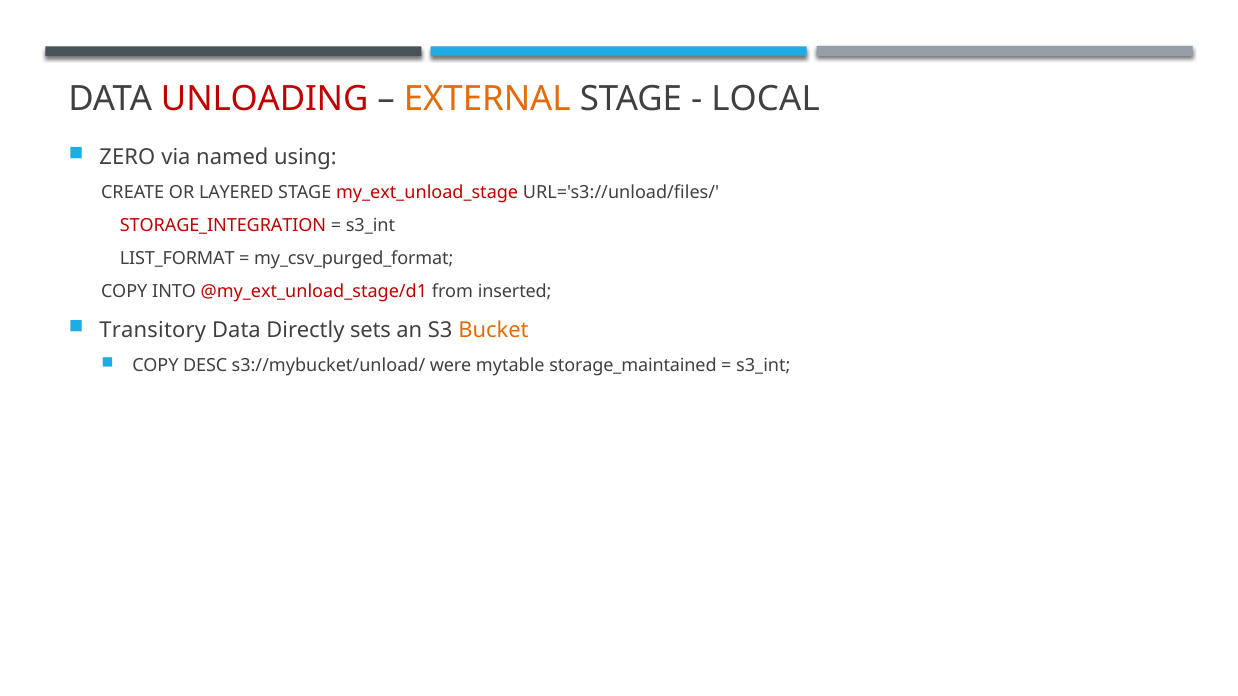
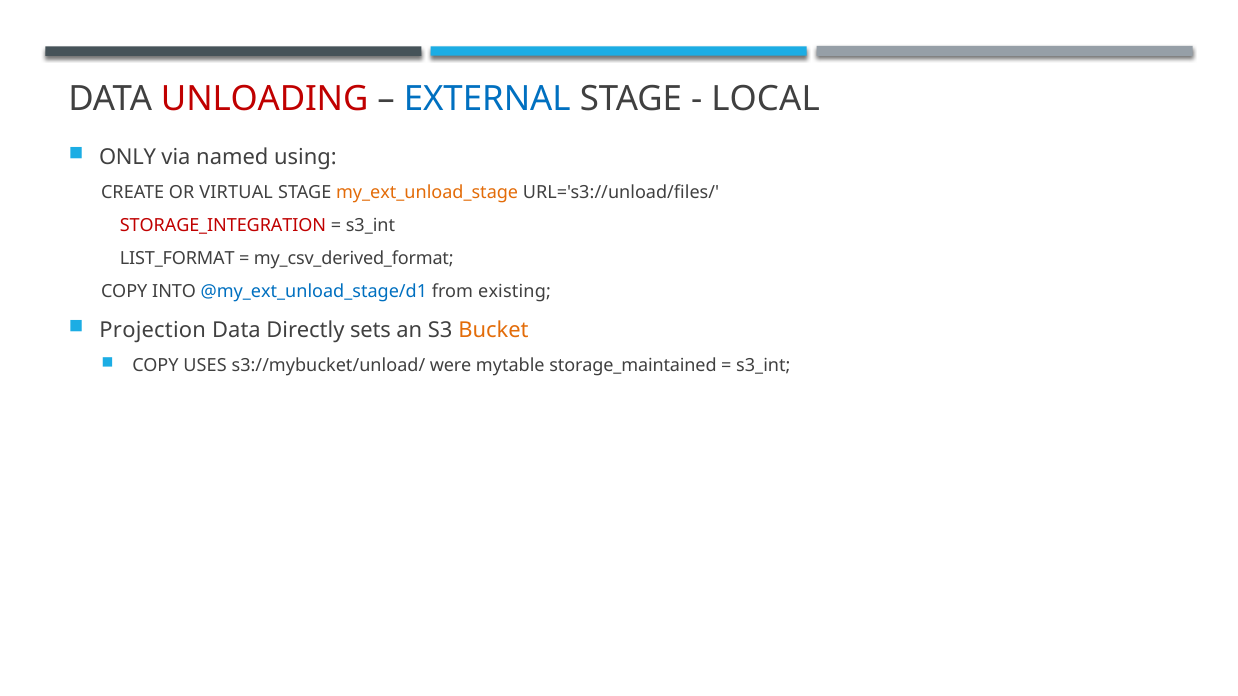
EXTERNAL colour: orange -> blue (487, 99)
ZERO: ZERO -> ONLY (128, 157)
LAYERED: LAYERED -> VIRTUAL (236, 193)
my_ext_unload_stage colour: red -> orange (427, 193)
my_csv_purged_format: my_csv_purged_format -> my_csv_derived_format (354, 259)
@my_ext_unload_stage/d1 colour: red -> blue (314, 292)
inserted: inserted -> existing (515, 292)
Transitory: Transitory -> Projection (153, 331)
DESC: DESC -> USES (205, 366)
